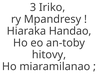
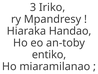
hitovy: hitovy -> entiko (49, 54)
